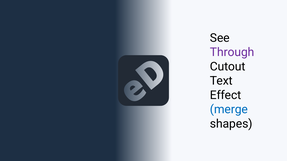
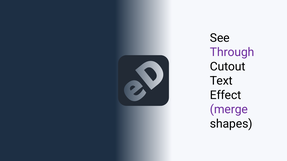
merge colour: blue -> purple (229, 110)
